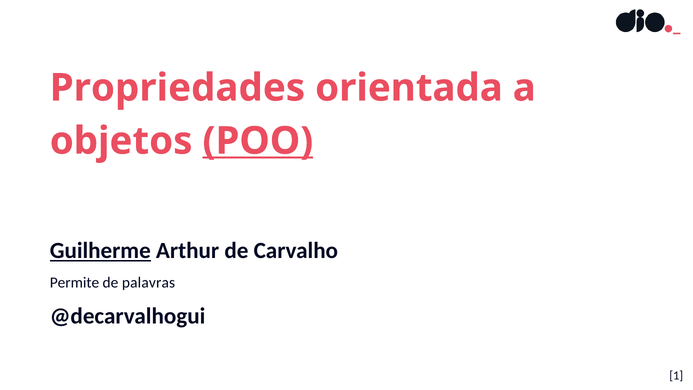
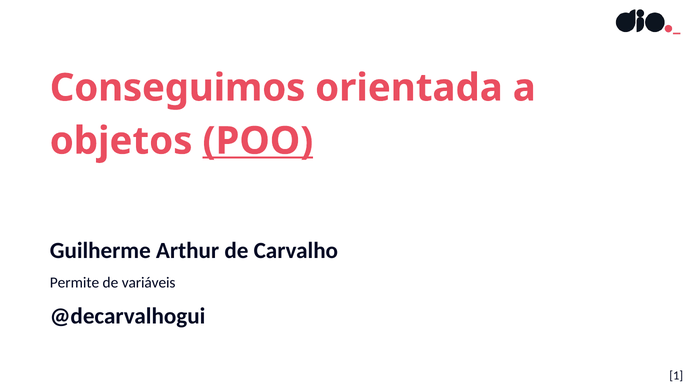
Propriedades: Propriedades -> Conseguimos (178, 88)
Guilherme underline: present -> none (100, 251)
palavras: palavras -> variáveis (149, 283)
